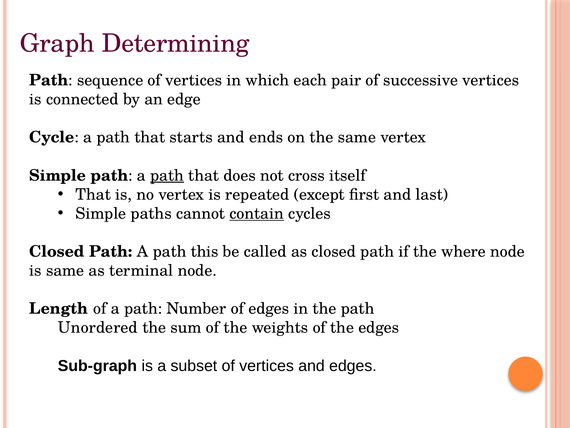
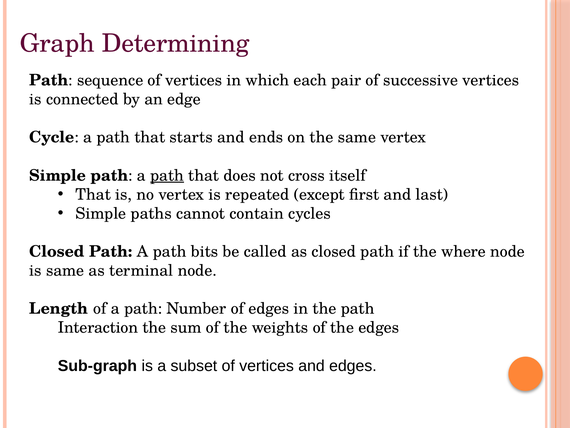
contain underline: present -> none (257, 213)
this: this -> bits (205, 251)
Unordered: Unordered -> Interaction (98, 327)
